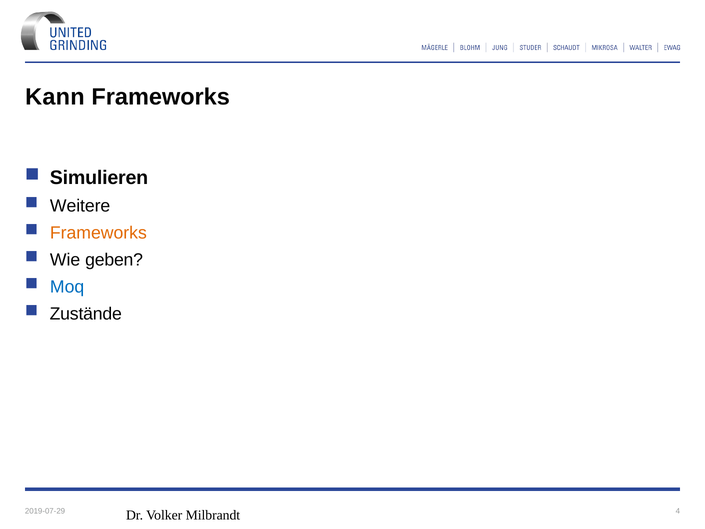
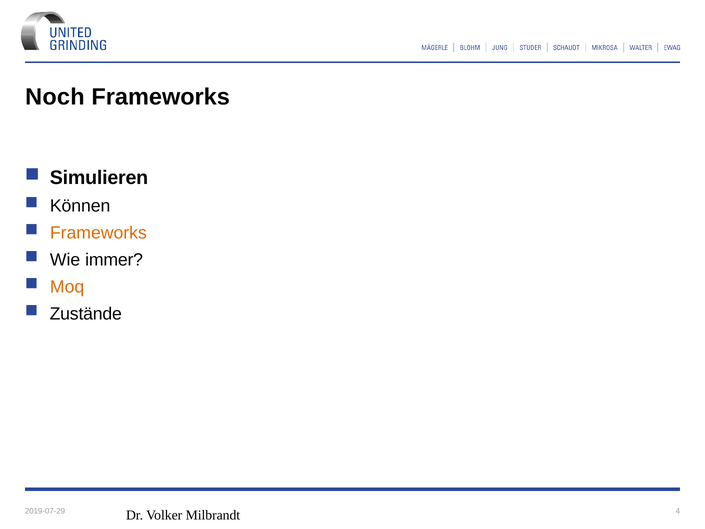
Kann: Kann -> Noch (55, 97)
Weitere: Weitere -> Können (80, 206)
geben: geben -> immer (114, 260)
Moq colour: blue -> orange (67, 287)
